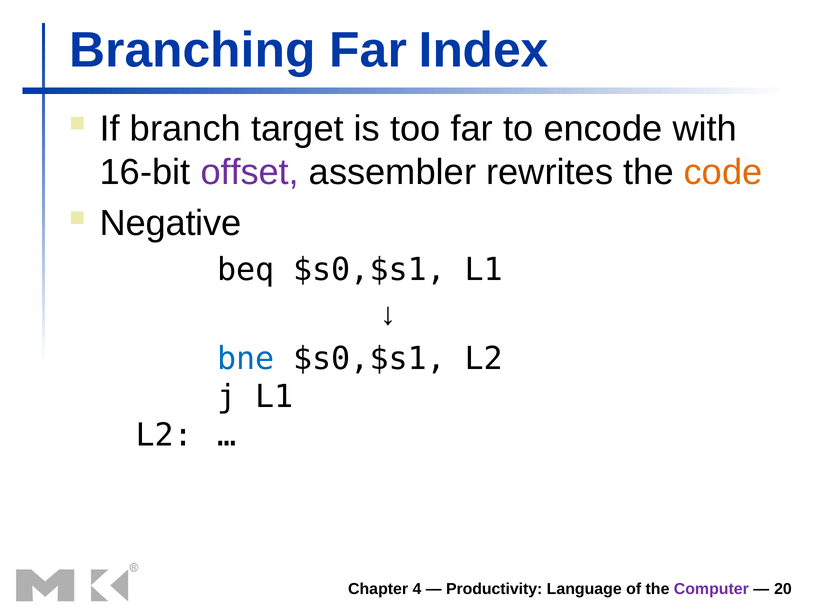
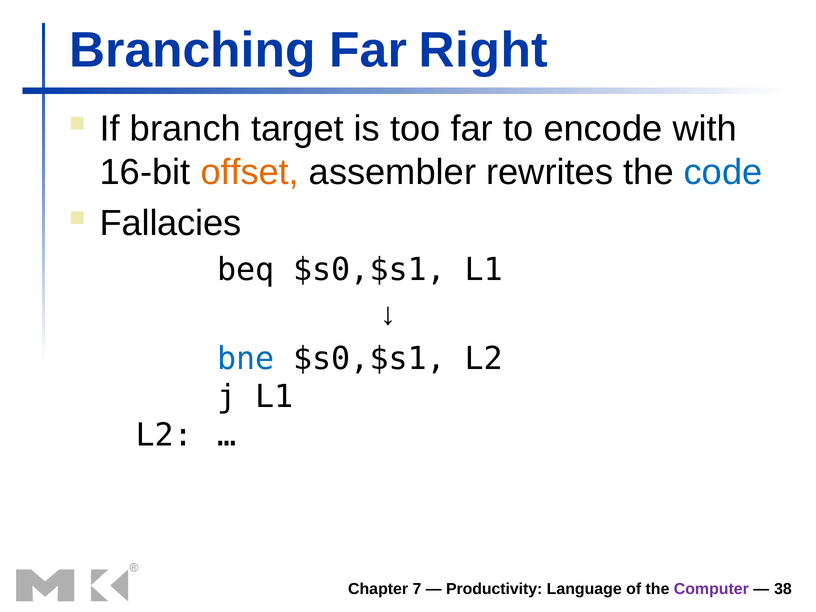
Index: Index -> Right (483, 51)
offset colour: purple -> orange (250, 172)
code colour: orange -> blue (723, 172)
Negative: Negative -> Fallacies (171, 223)
4: 4 -> 7 (417, 589)
20: 20 -> 38 (783, 589)
